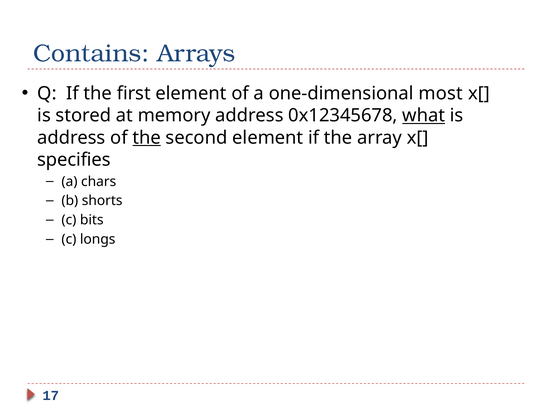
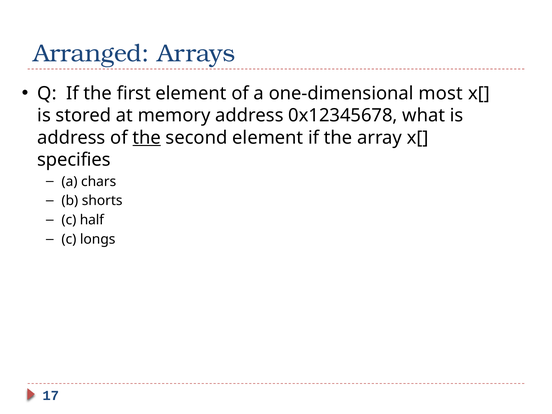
Contains: Contains -> Arranged (91, 53)
what underline: present -> none (424, 116)
bits: bits -> half (92, 220)
